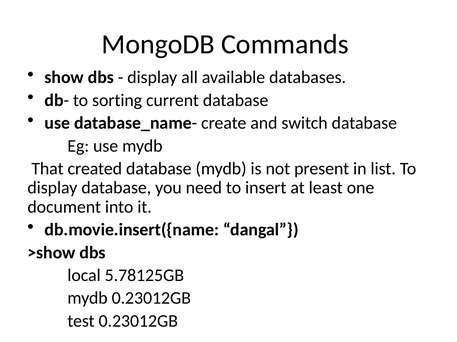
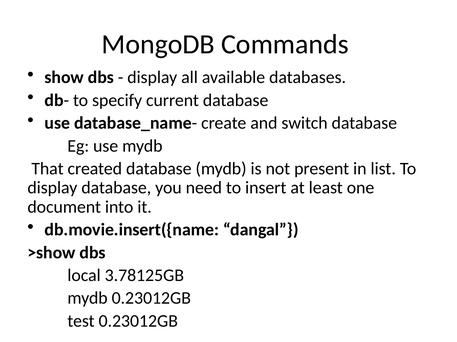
sorting: sorting -> specify (117, 100)
5.78125GB: 5.78125GB -> 3.78125GB (144, 276)
